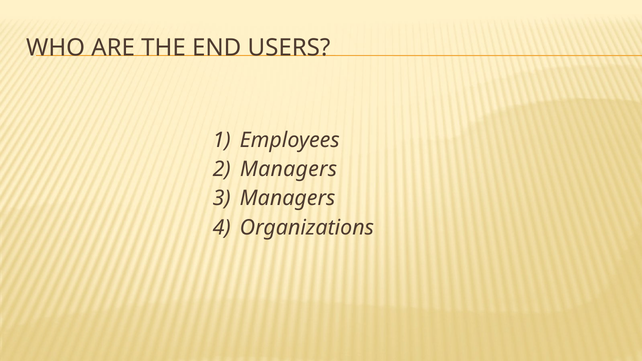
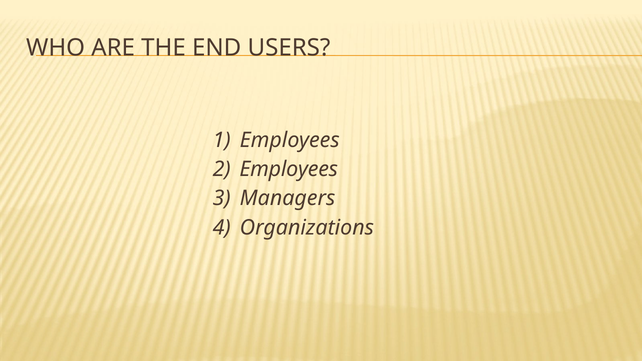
Managers: Managers -> Employees (289, 169)
